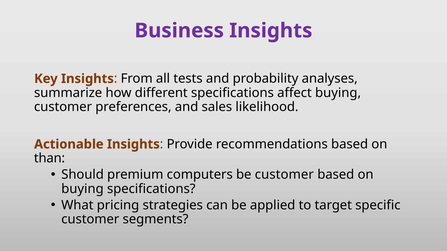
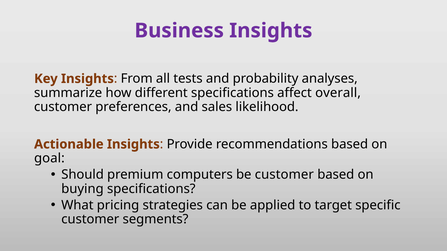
affect buying: buying -> overall (338, 93)
than: than -> goal (49, 159)
